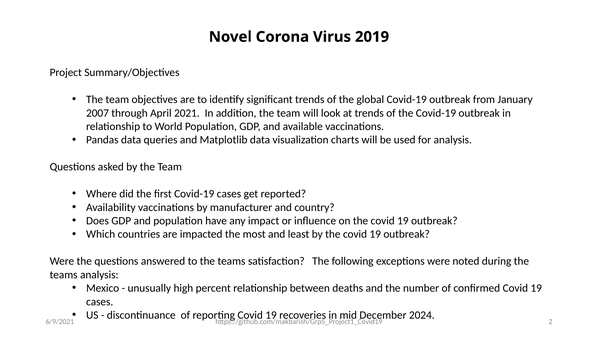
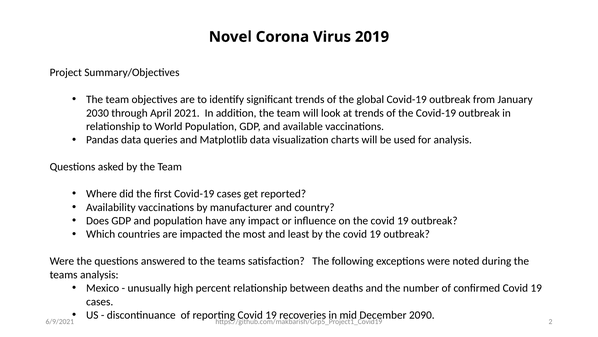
2007: 2007 -> 2030 (97, 113)
2024: 2024 -> 2090 (422, 315)
